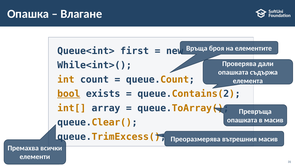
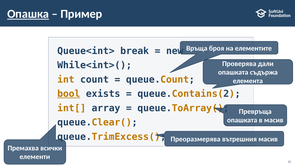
Опашка underline: none -> present (28, 14)
Влагане: Влагане -> Пример (81, 14)
first: first -> break (135, 51)
